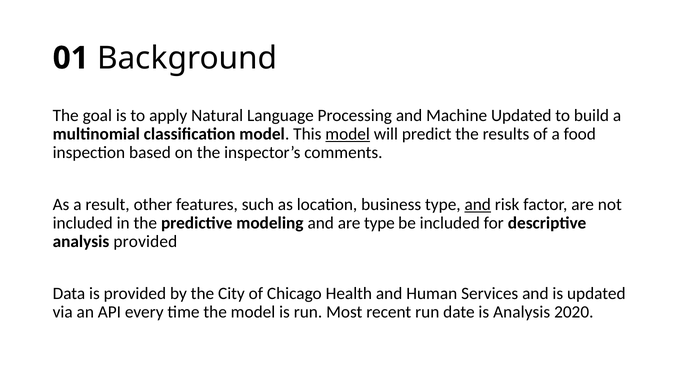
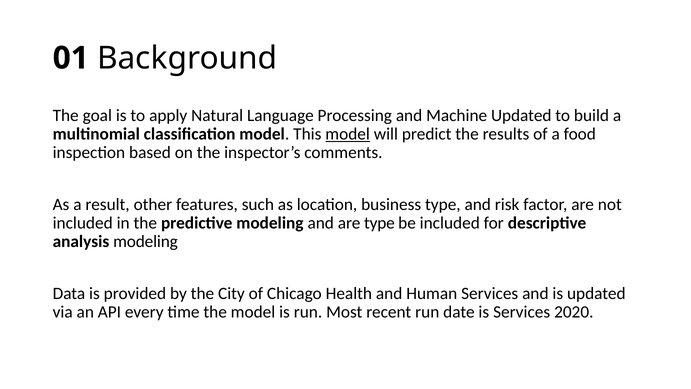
and underline: present -> none (478, 204)
analysis provided: provided -> modeling (146, 242)
is Analysis: Analysis -> Services (522, 312)
